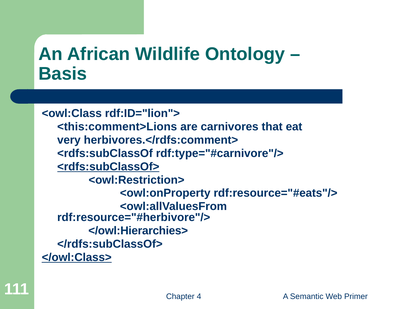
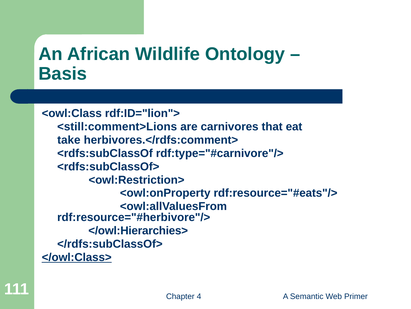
<this:comment>Lions: <this:comment>Lions -> <still:comment>Lions (117, 126)
very: very -> take (69, 140)
<rdfs:subClassOf> underline: present -> none (108, 166)
